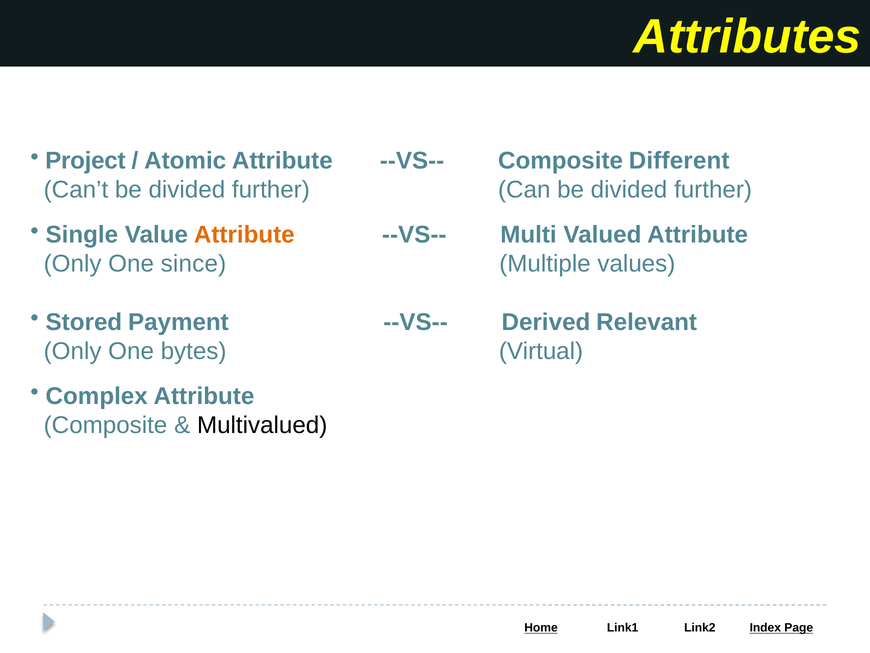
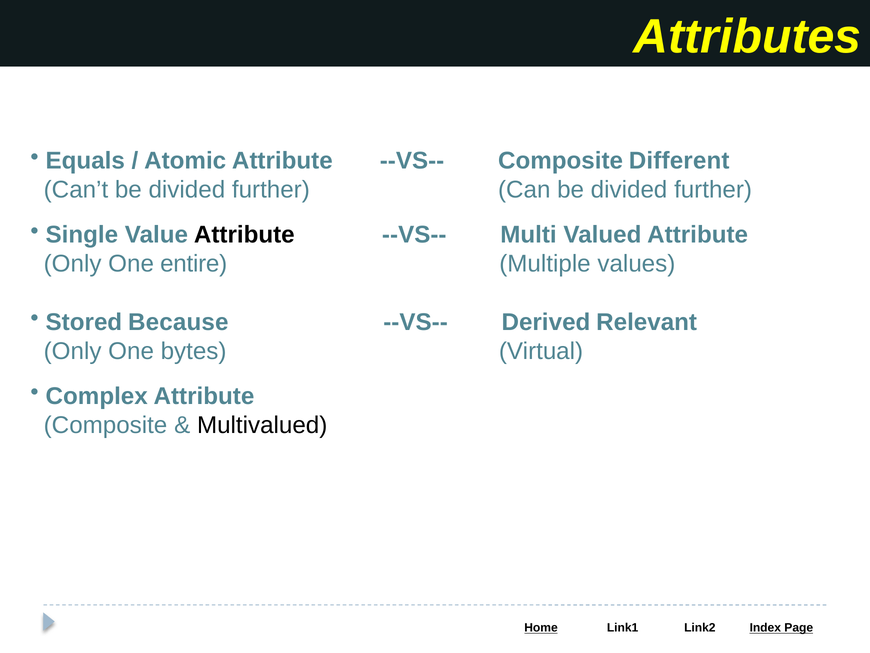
Project: Project -> Equals (85, 161)
Attribute colour: orange -> black (244, 235)
since: since -> entire (194, 264)
Payment: Payment -> Because (178, 322)
